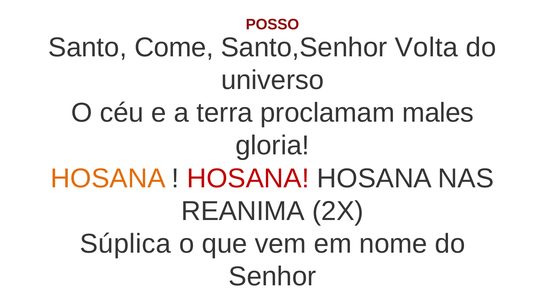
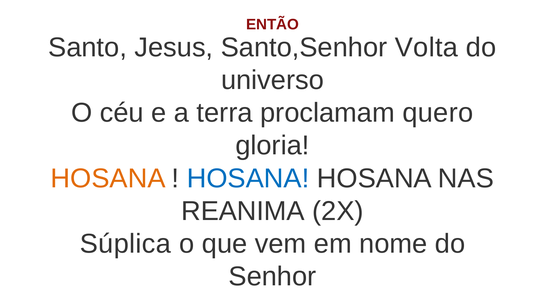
POSSO: POSSO -> ENTÃO (272, 25)
Come: Come -> Jesus (174, 47)
males: males -> quero (438, 113)
HOSANA colour: red -> blue (248, 178)
